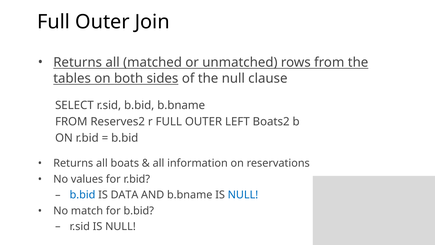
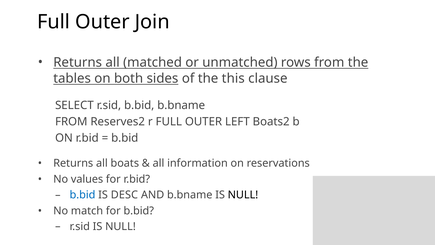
the null: null -> this (233, 78)
DATA: DATA -> DESC (124, 195)
NULL colour: blue -> black (243, 195)
